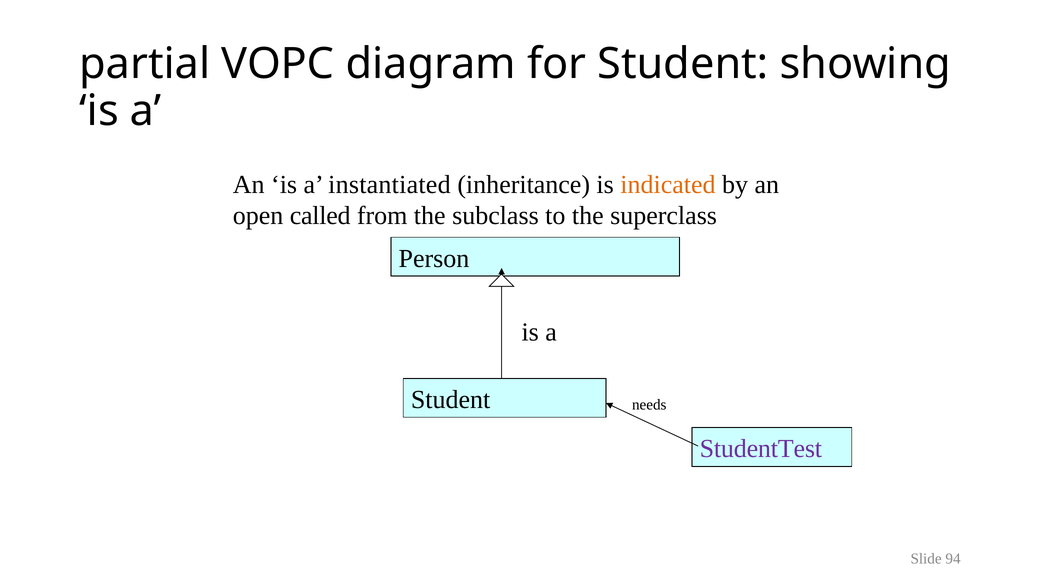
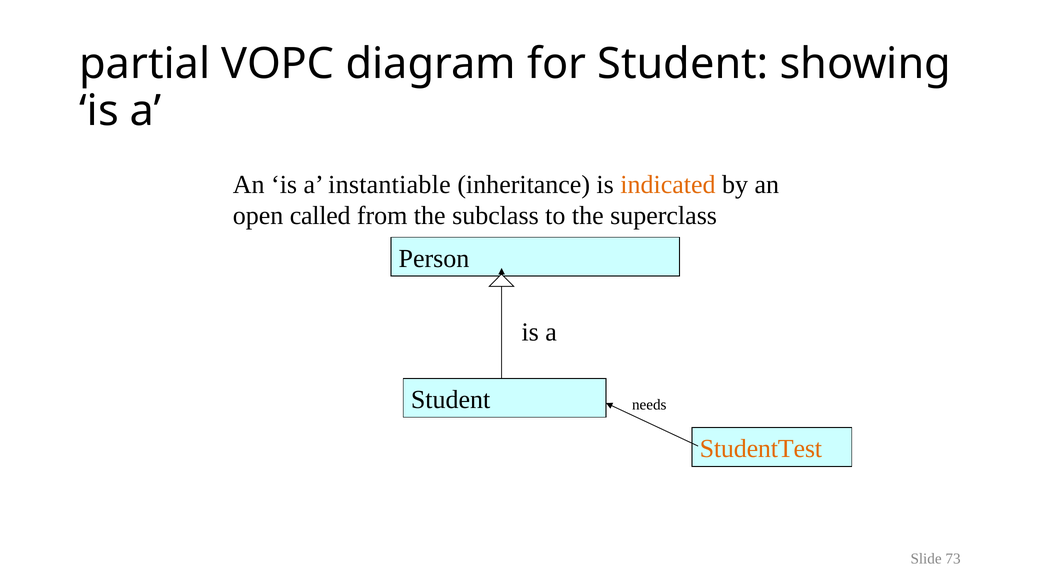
instantiated: instantiated -> instantiable (389, 185)
StudentTest colour: purple -> orange (761, 449)
94: 94 -> 73 (953, 559)
